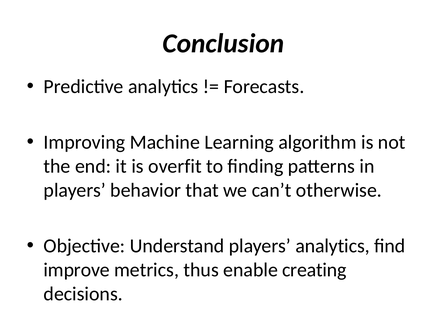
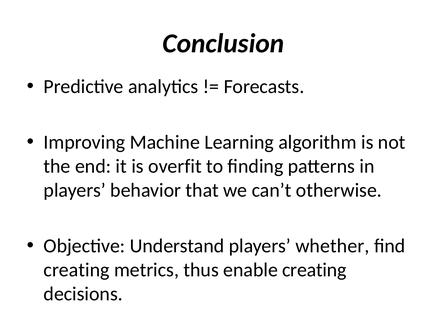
players analytics: analytics -> whether (332, 245)
improve: improve -> creating (77, 269)
